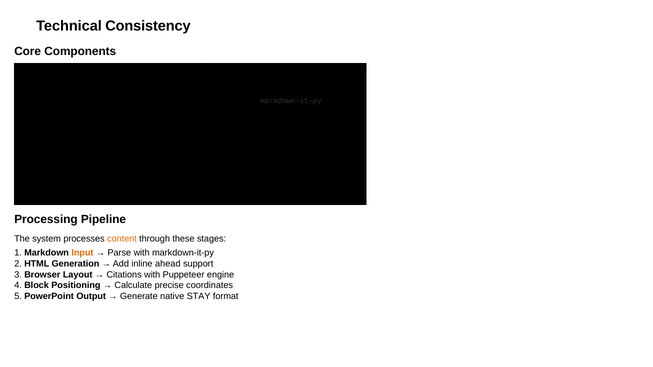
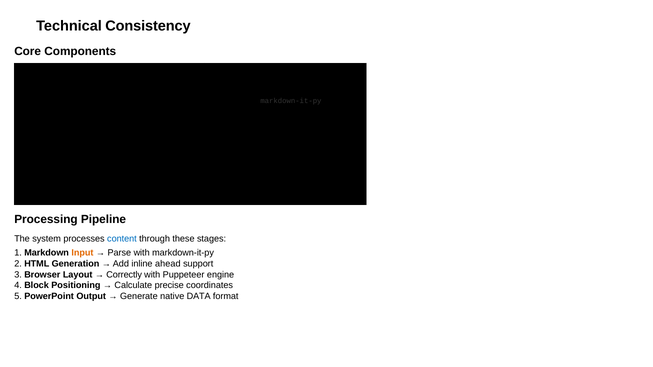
content colour: orange -> blue (122, 239)
Citations: Citations -> Correctly (124, 275)
STAY: STAY -> DATA (199, 297)
